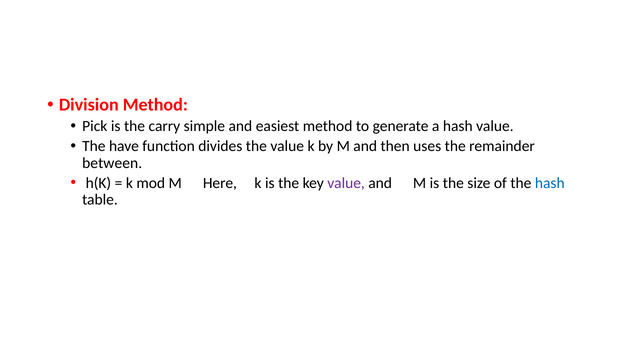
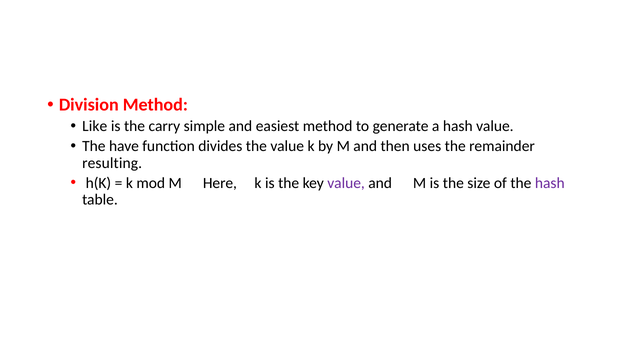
Pick: Pick -> Like (95, 126)
between: between -> resulting (112, 163)
hash colour: blue -> purple (550, 183)
